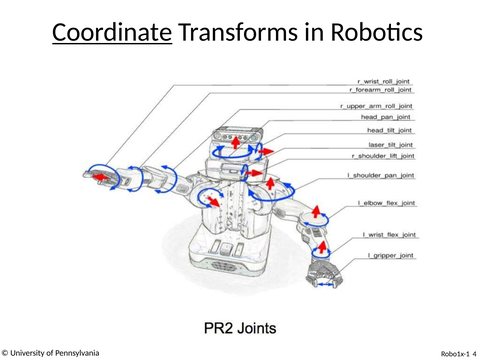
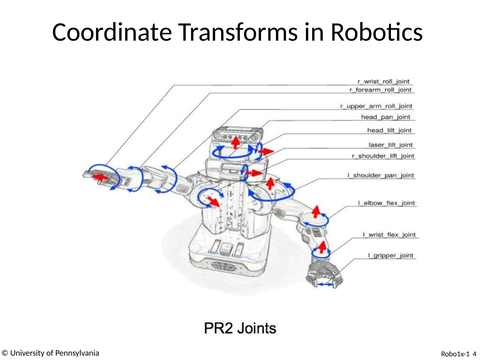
Coordinate underline: present -> none (112, 32)
